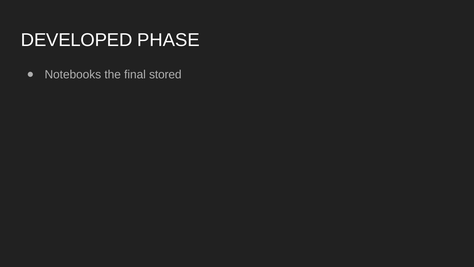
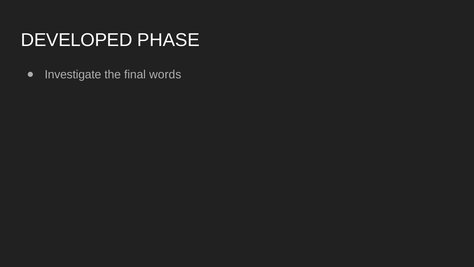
Notebooks: Notebooks -> Investigate (73, 75)
stored: stored -> words (165, 75)
